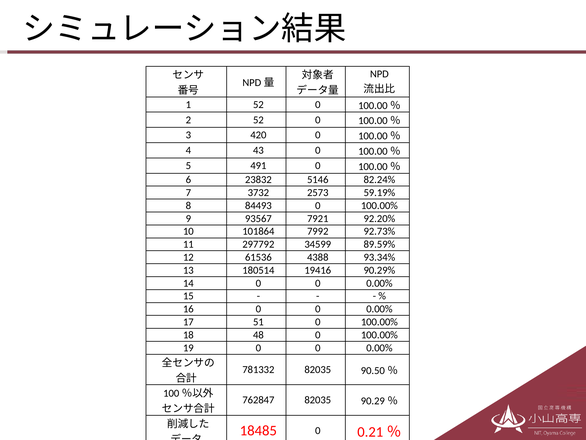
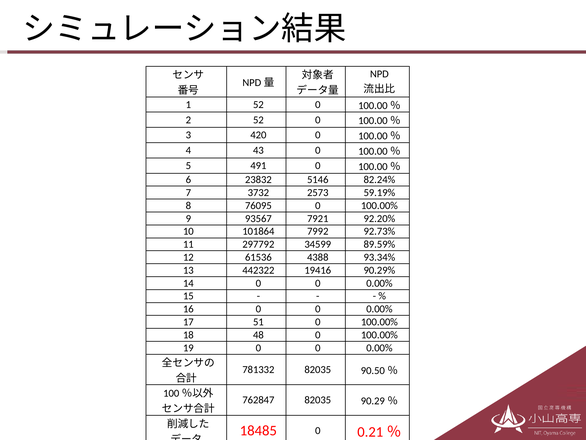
84493: 84493 -> 76095 (258, 205)
180514: 180514 -> 442322 (258, 270)
